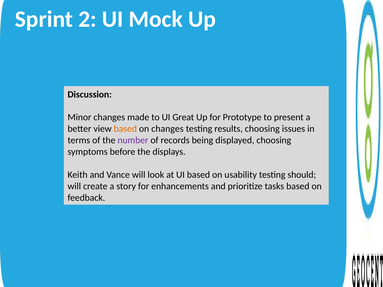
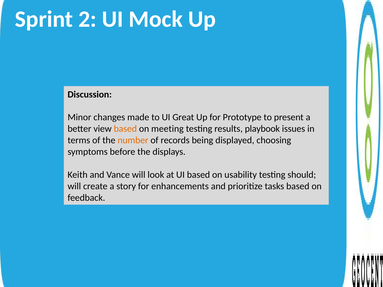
on changes: changes -> meeting (167, 129)
results choosing: choosing -> playbook (262, 129)
number colour: purple -> orange (133, 140)
